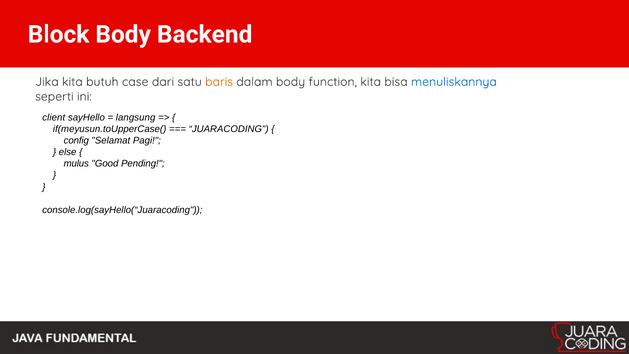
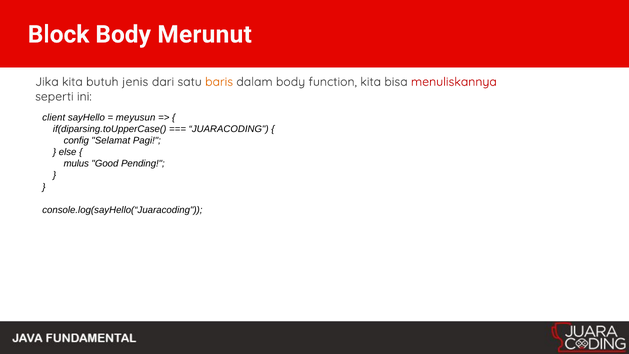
Backend: Backend -> Merunut (205, 34)
case: case -> jenis (135, 82)
menuliskannya colour: blue -> red (454, 82)
langsung: langsung -> meyusun (136, 118)
if(meyusun.toUpperCase(: if(meyusun.toUpperCase( -> if(diparsing.toUpperCase( (110, 129)
